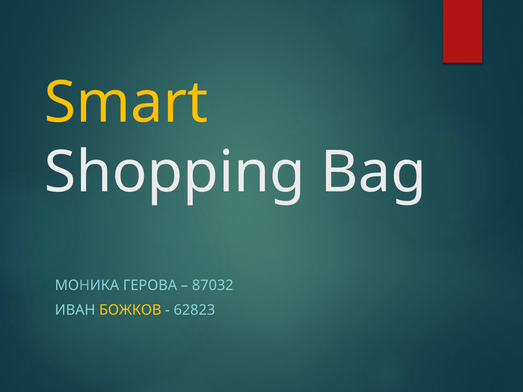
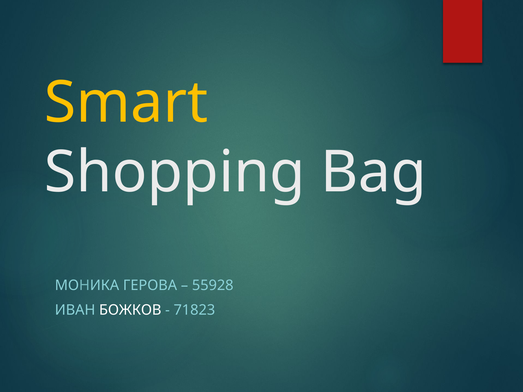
87032: 87032 -> 55928 (213, 286)
БОЖКОВ colour: yellow -> white (130, 310)
62823: 62823 -> 71823 (194, 310)
